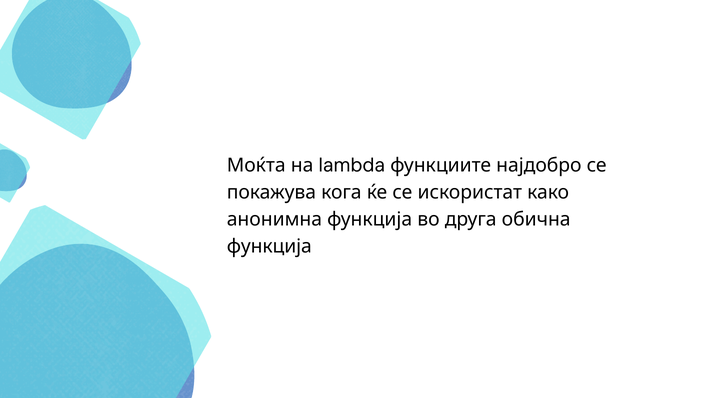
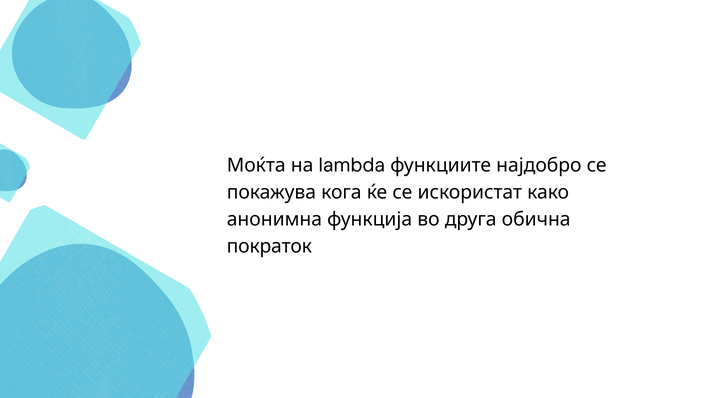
функција: функција -> пократок (269, 246)
